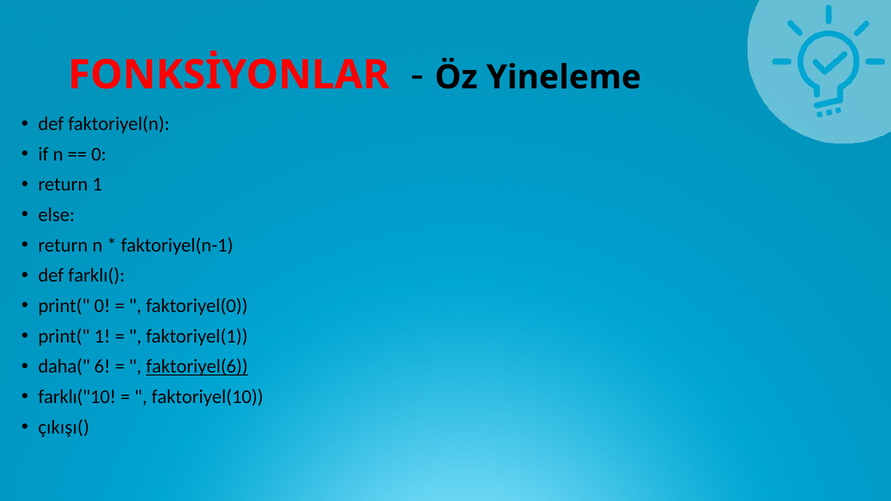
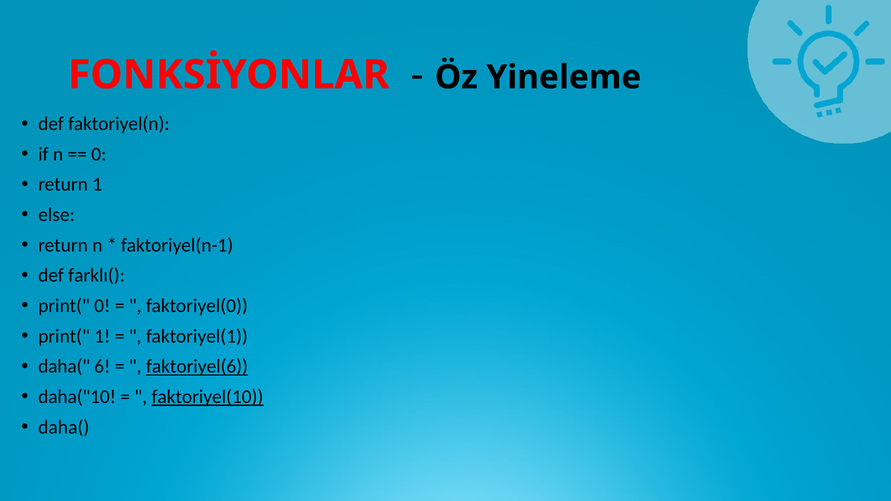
farklı("10: farklı("10 -> daha("10 (77, 397)
faktoriyel(10 underline: none -> present (207, 397)
çıkışı(: çıkışı( -> daha( (64, 427)
